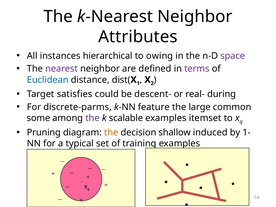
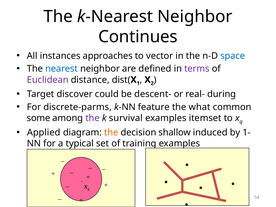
Attributes: Attributes -> Continues (138, 37)
hierarchical: hierarchical -> approaches (108, 56)
owing: owing -> vector (160, 56)
space colour: purple -> blue (233, 56)
nearest colour: purple -> blue (62, 69)
Euclidean colour: blue -> purple (48, 80)
satisfies: satisfies -> discover (75, 94)
large: large -> what (200, 107)
scalable: scalable -> survival (126, 118)
Pruning: Pruning -> Applied (44, 132)
